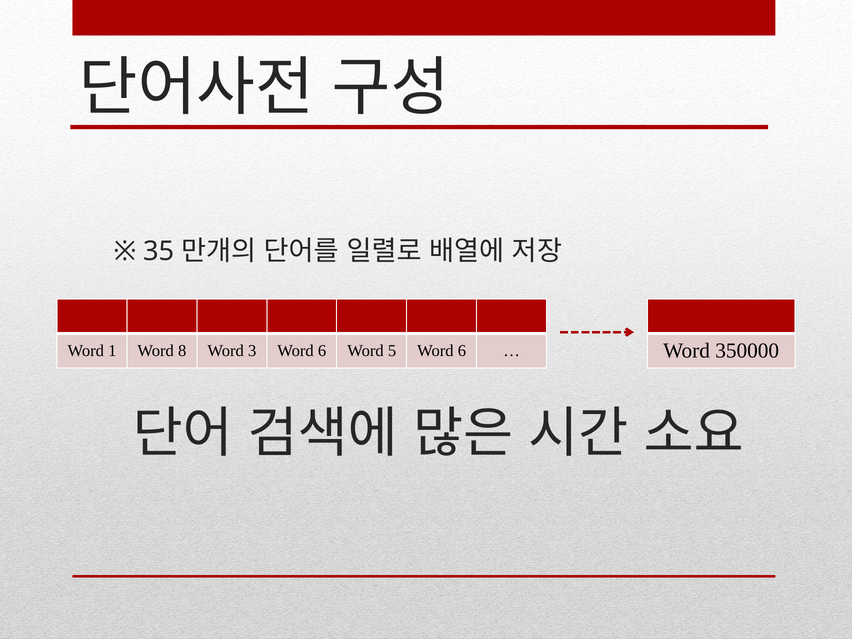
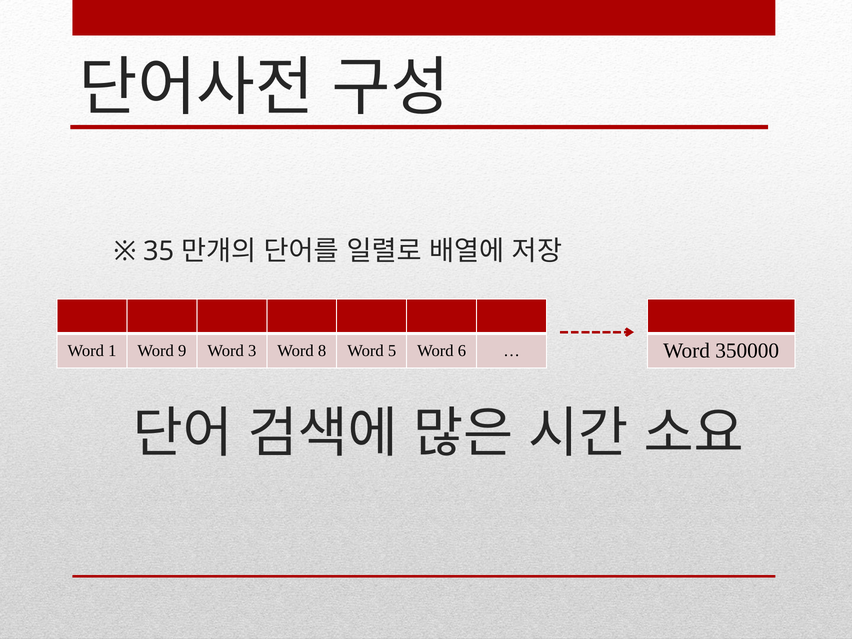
8: 8 -> 9 (182, 351)
3 Word 6: 6 -> 8 (322, 351)
